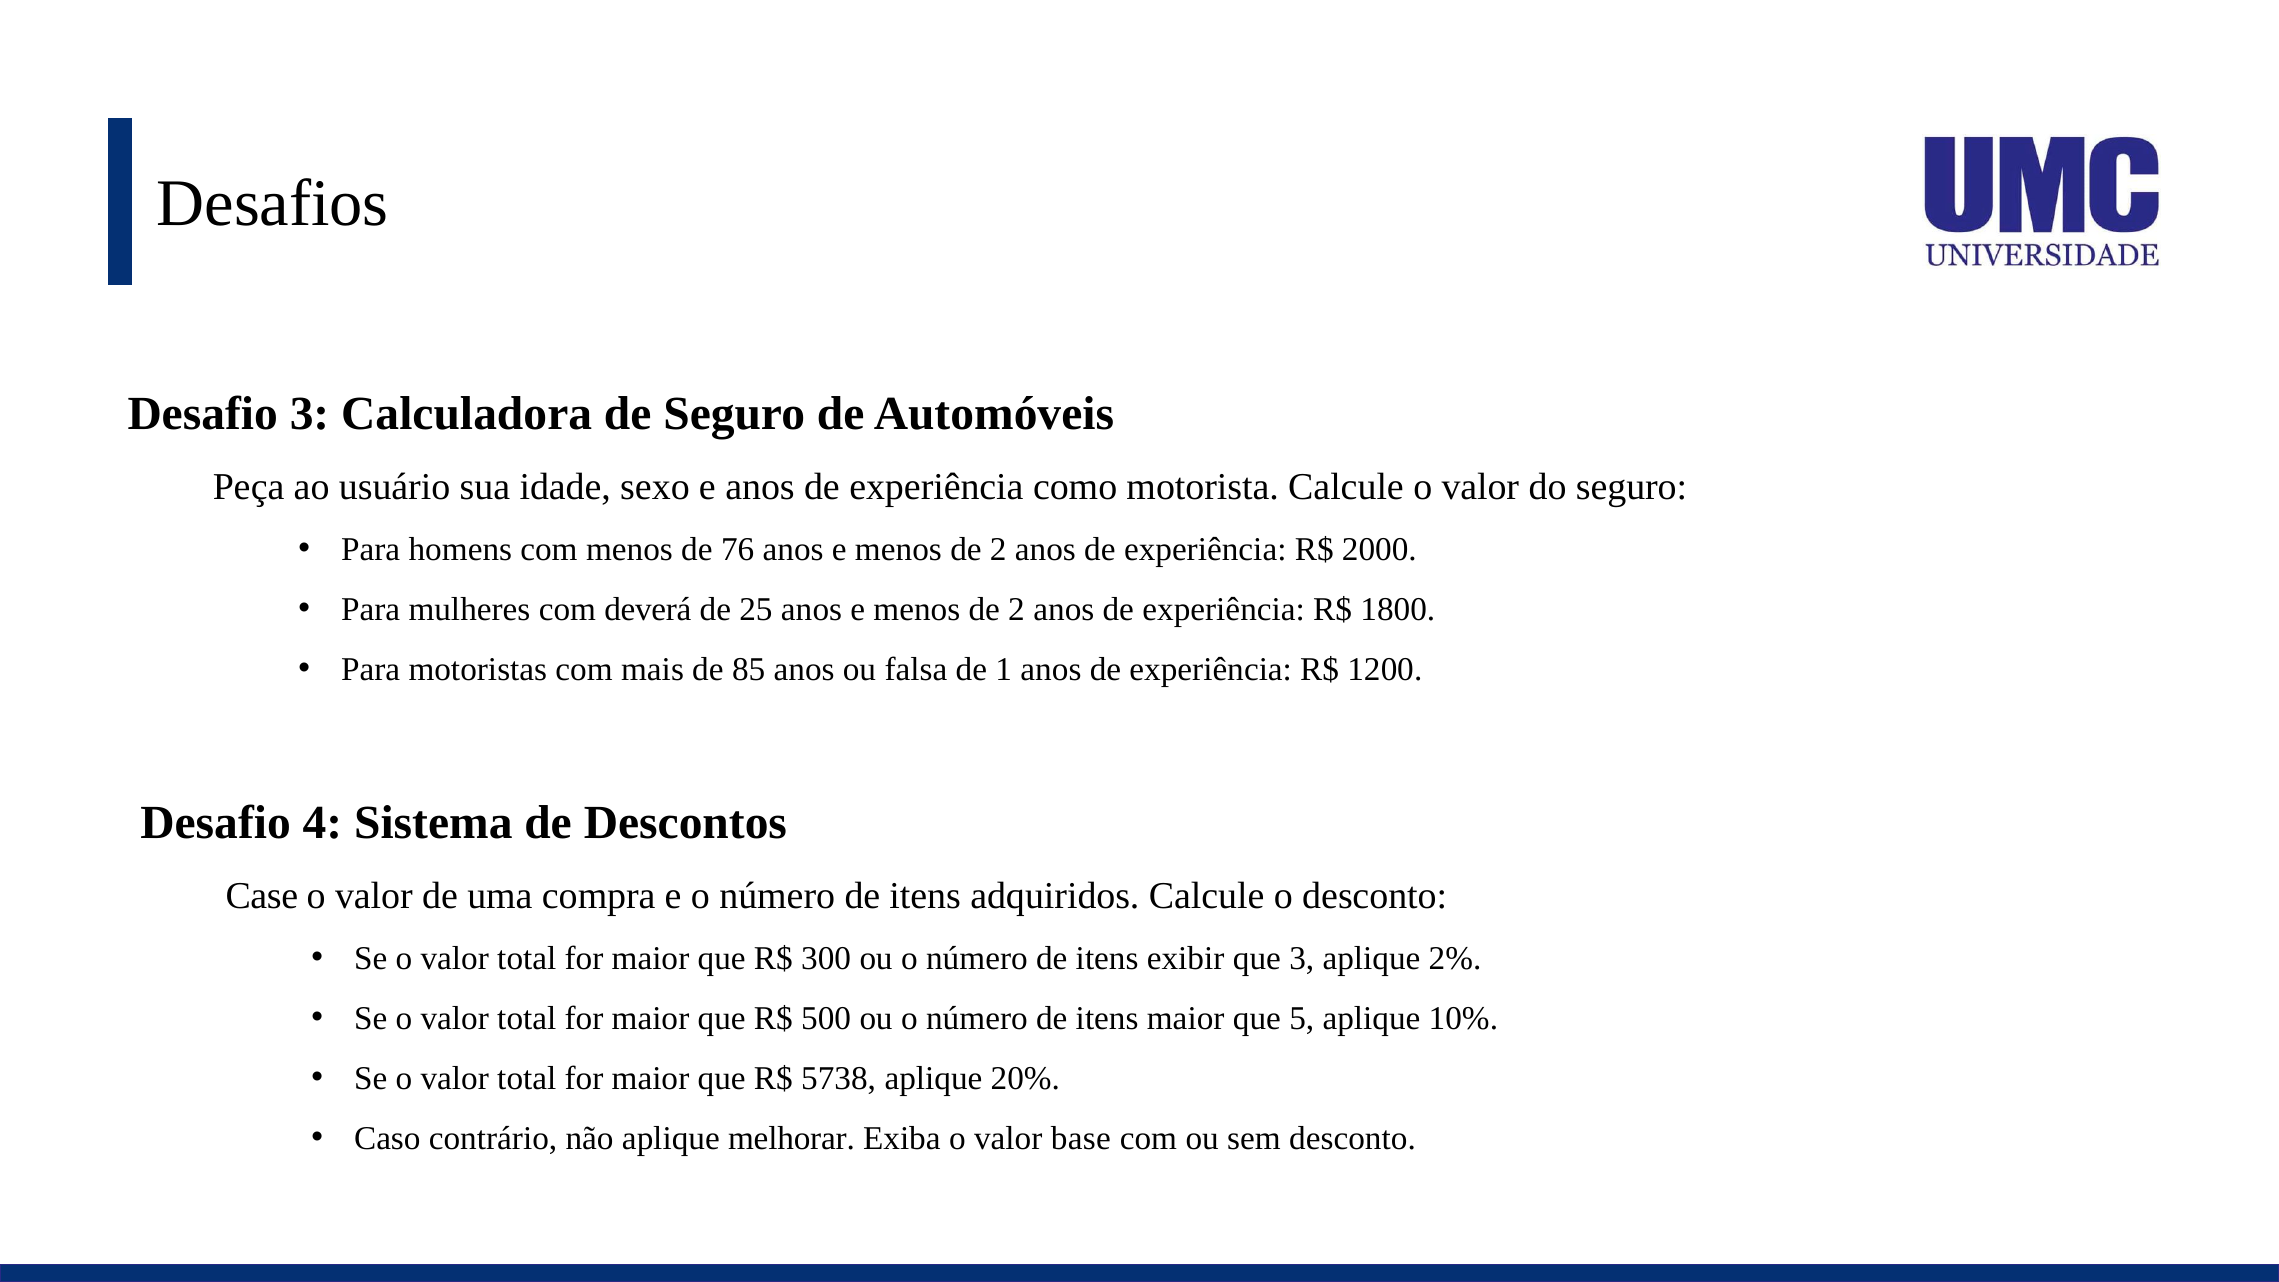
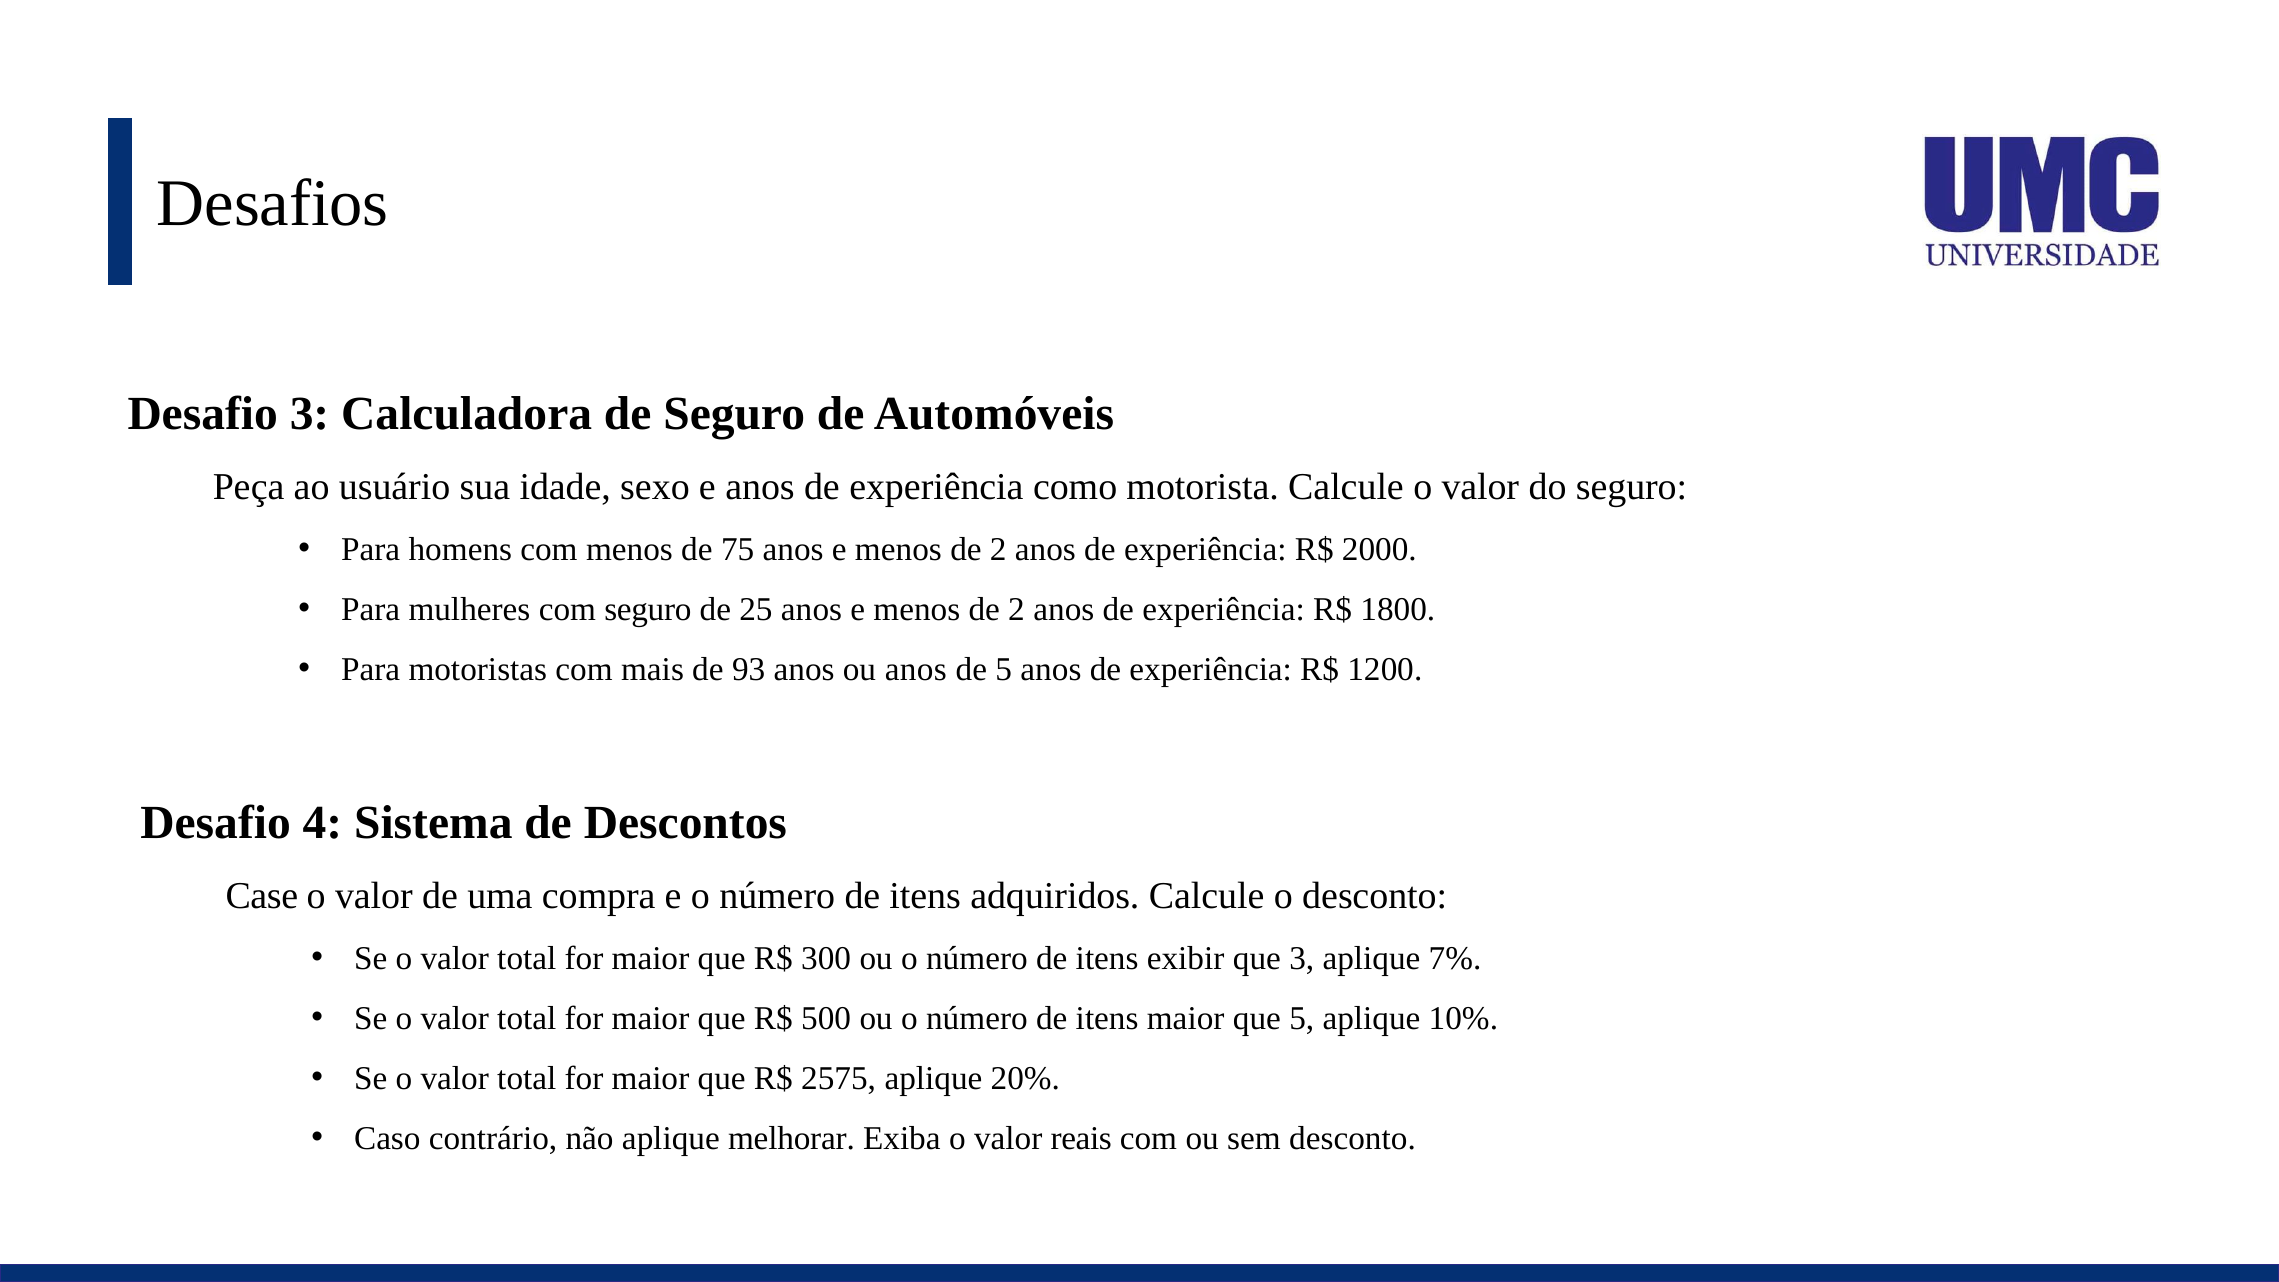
76: 76 -> 75 (738, 550)
com deverá: deverá -> seguro (648, 609)
85: 85 -> 93 (749, 669)
ou falsa: falsa -> anos (916, 669)
de 1: 1 -> 5 (1004, 669)
2%: 2% -> 7% (1455, 959)
5738: 5738 -> 2575 (839, 1078)
base: base -> reais (1081, 1138)
